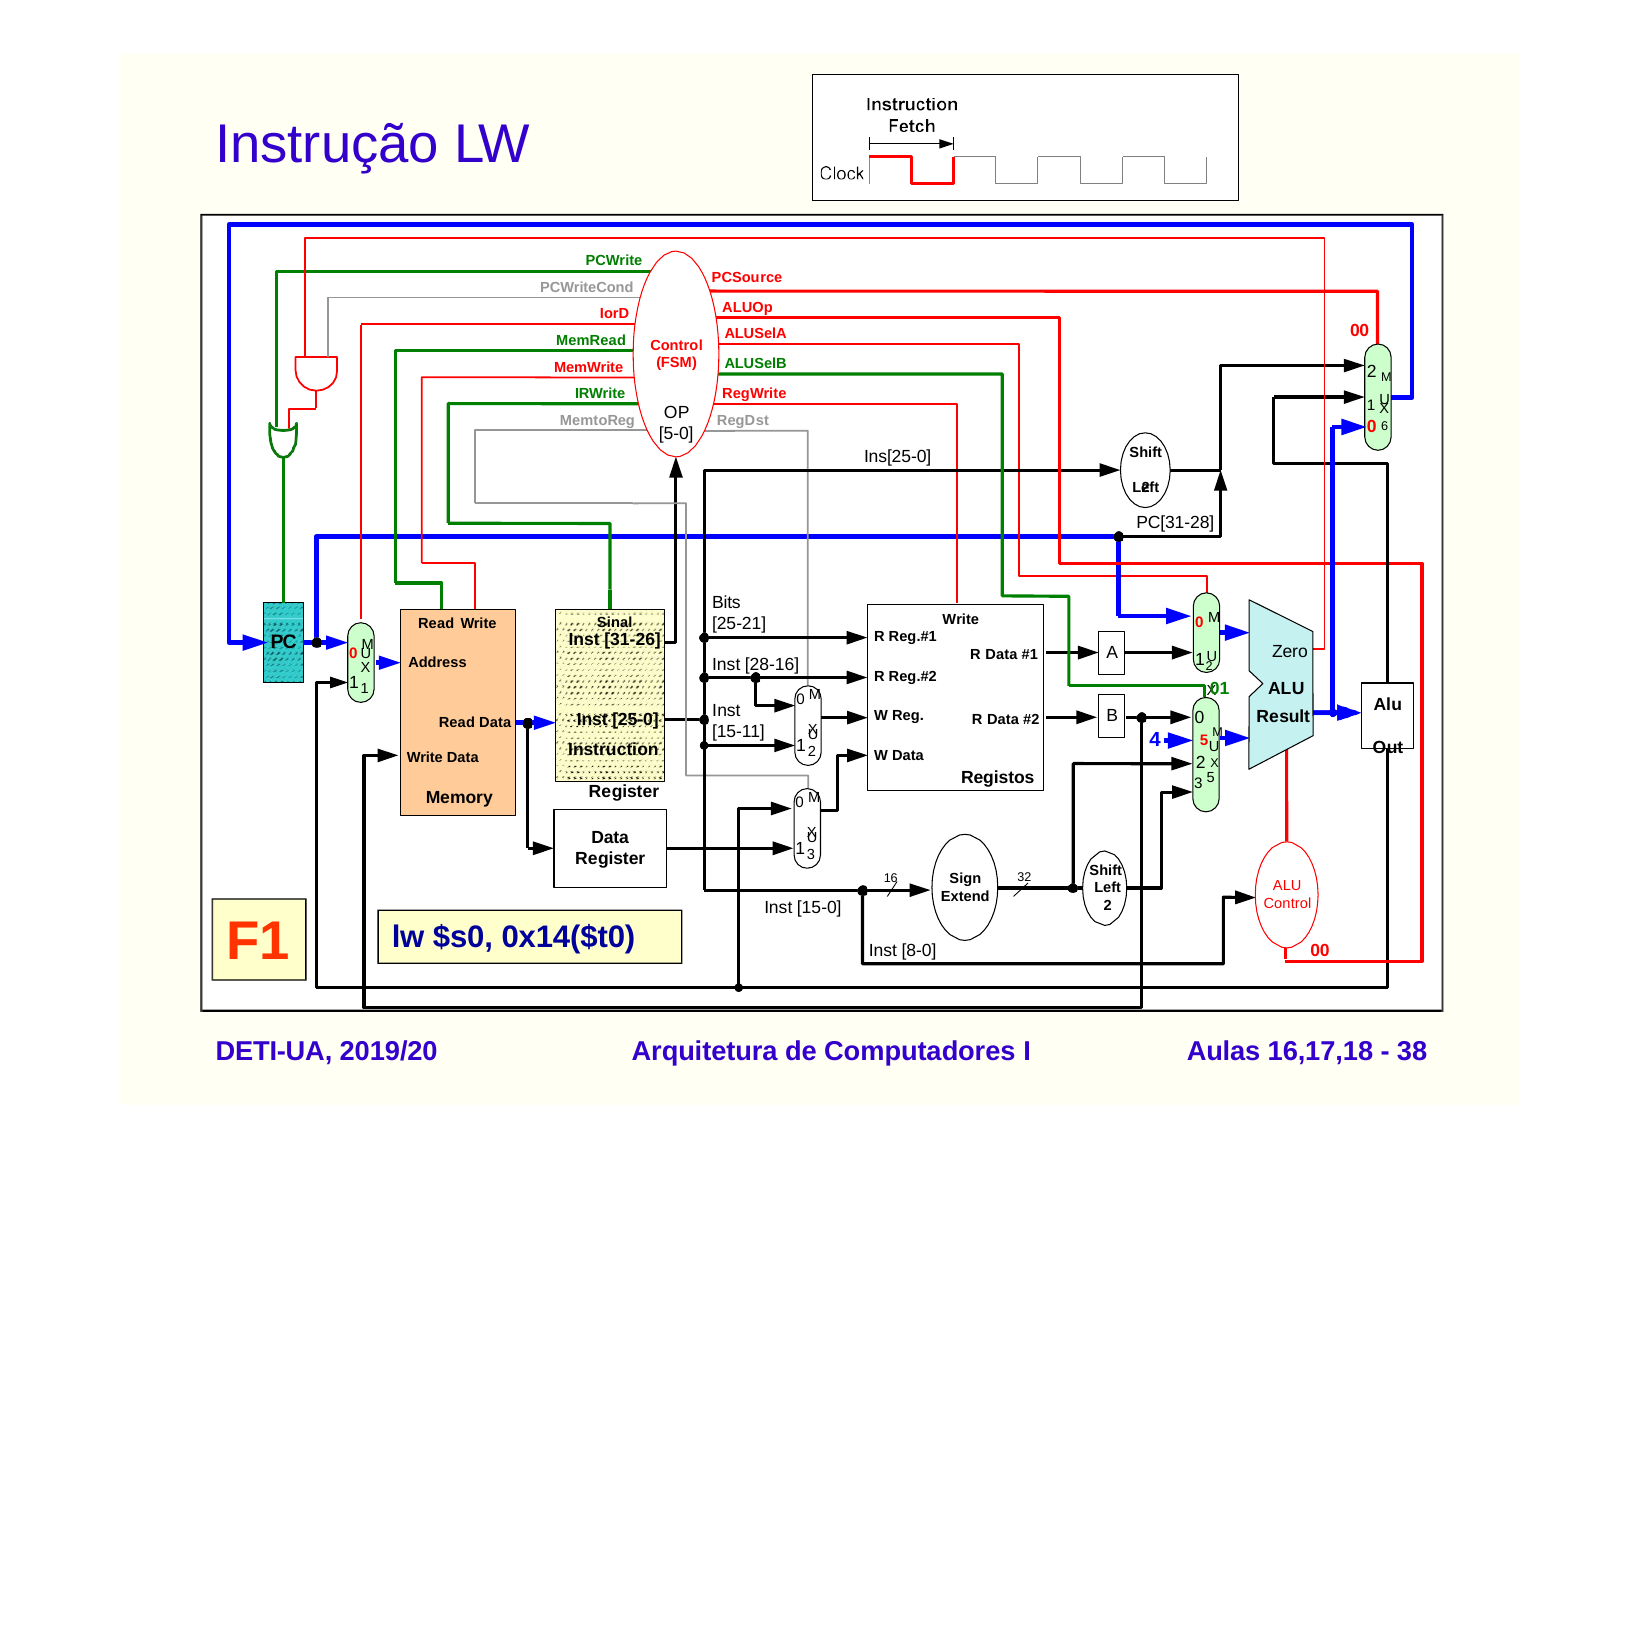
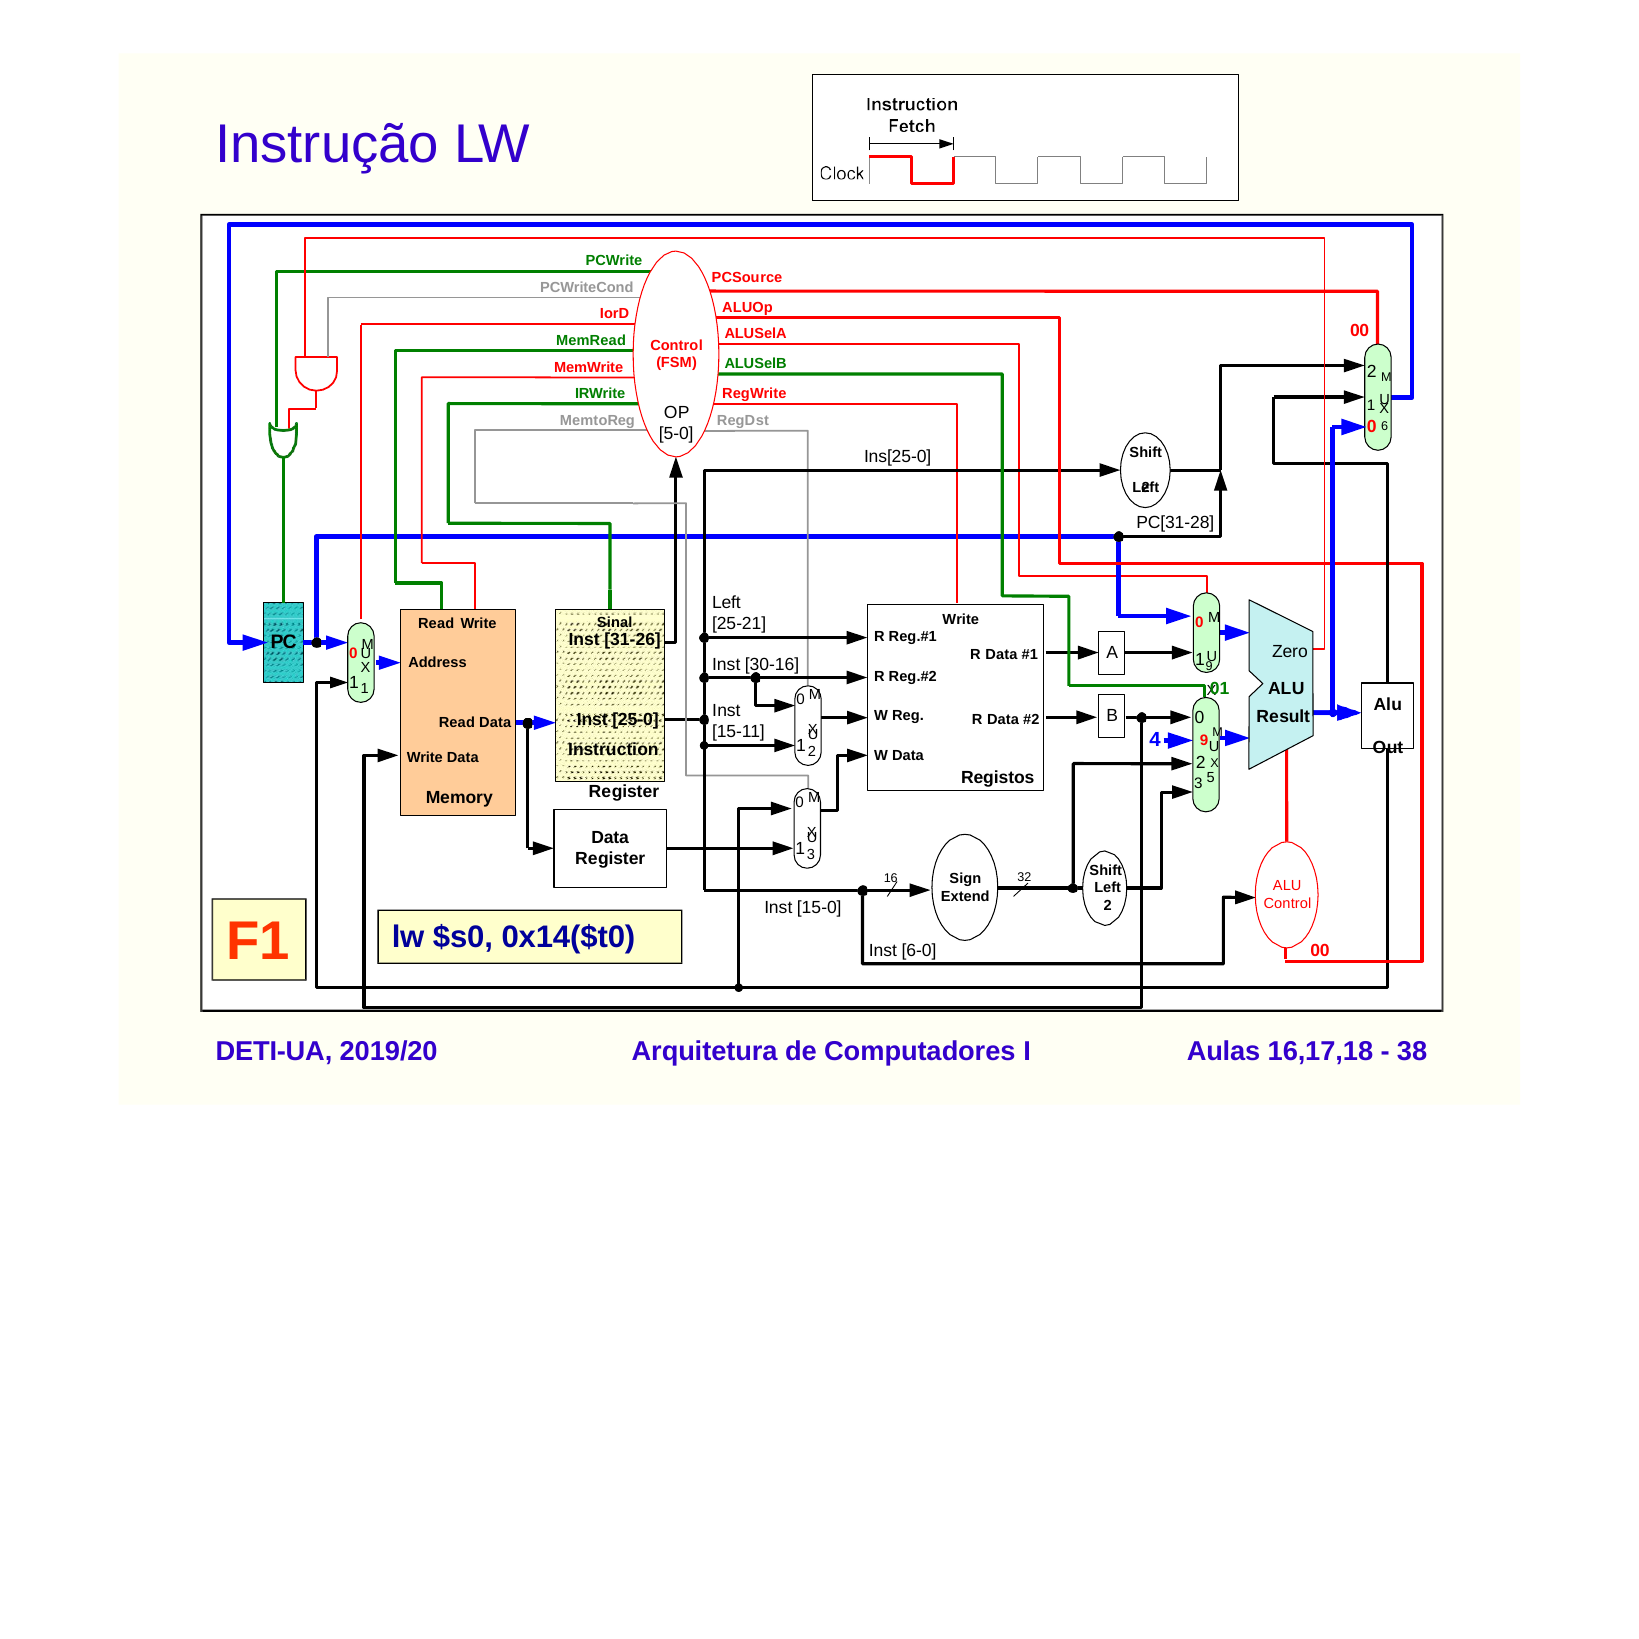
Bits: Bits -> Left (726, 603)
2: 2 -> 9 (1209, 666)
28-16: 28-16 -> 30-16 (772, 665)
4 5: 5 -> 9 (1204, 740)
8-0: 8-0 -> 6-0 (919, 951)
